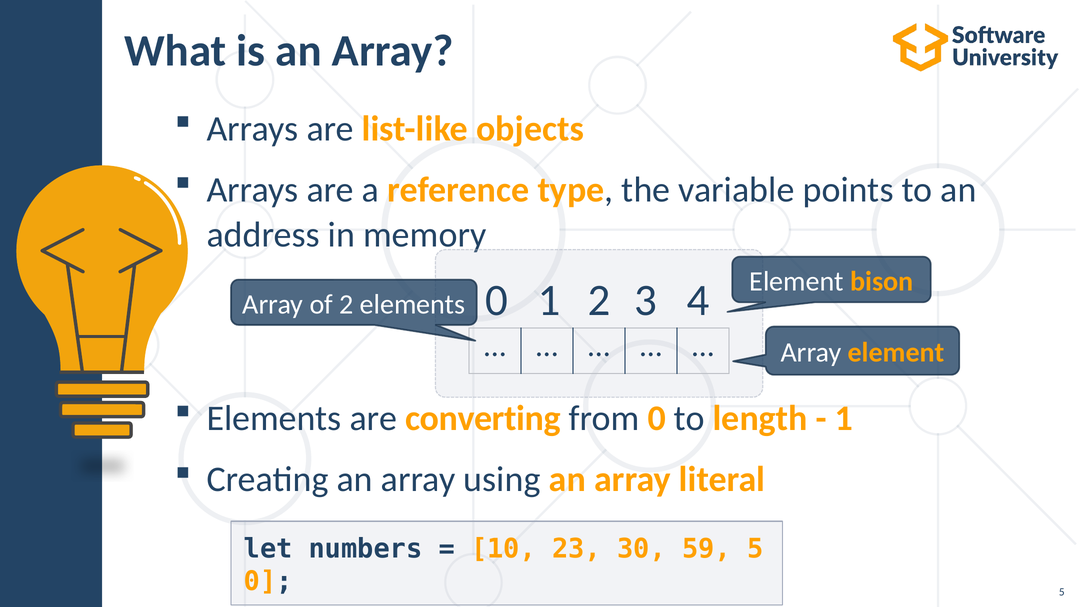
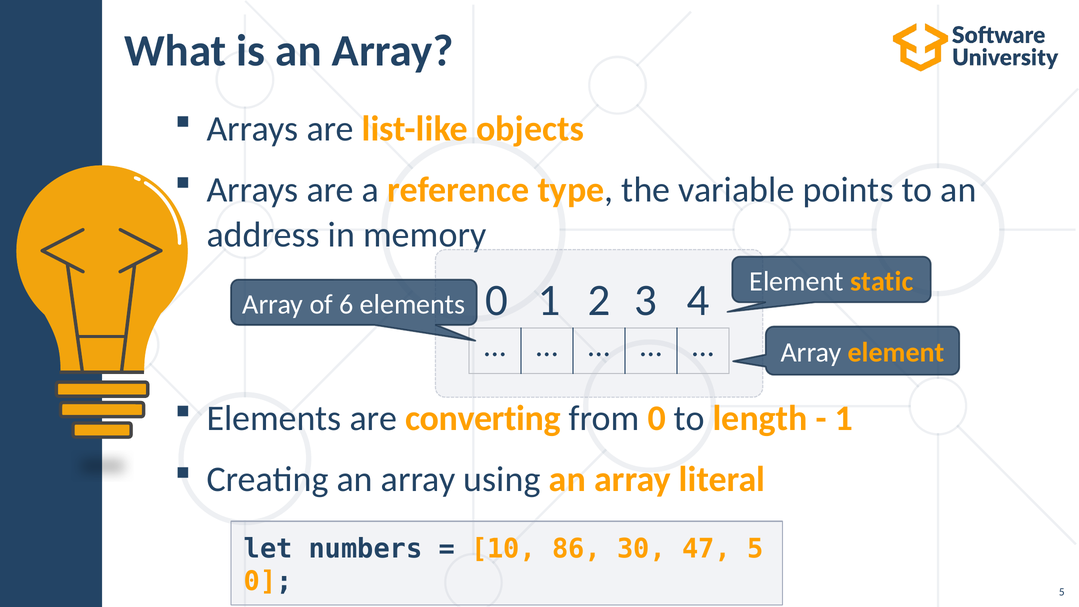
bison: bison -> static (882, 281)
of 2: 2 -> 6 (346, 304)
23: 23 -> 86 (577, 549)
59: 59 -> 47 (706, 549)
